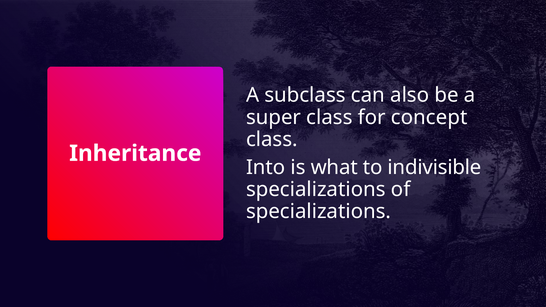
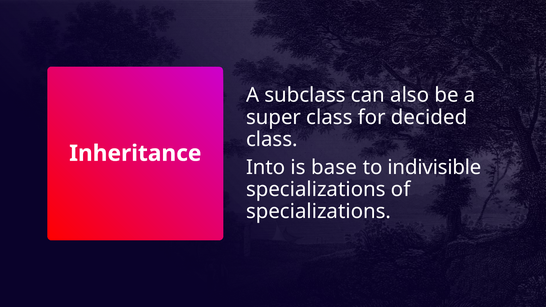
concept: concept -> decided (429, 117)
what: what -> base (334, 167)
